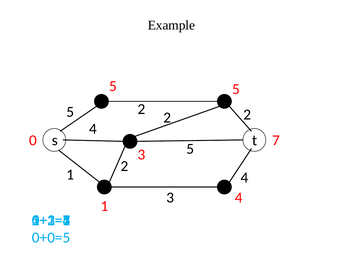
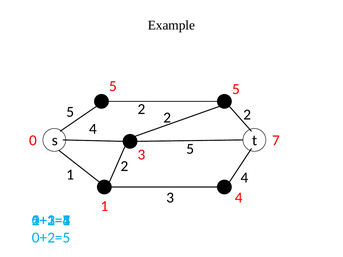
0+0=5: 0+0=5 -> 0+2=5 (51, 238)
